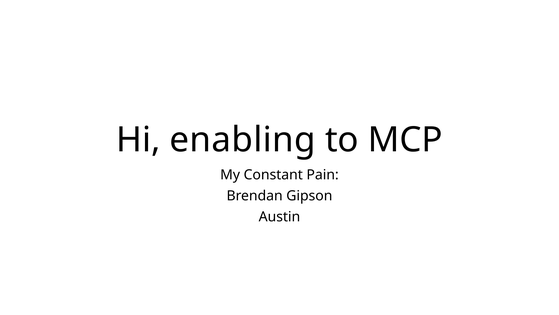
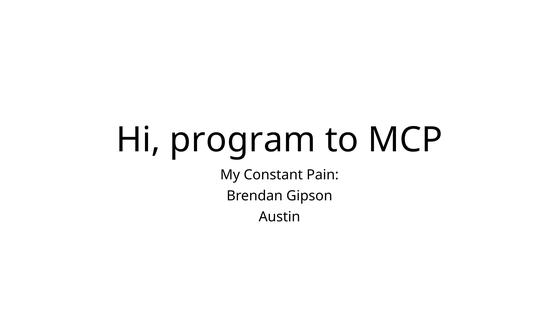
enabling: enabling -> program (243, 140)
